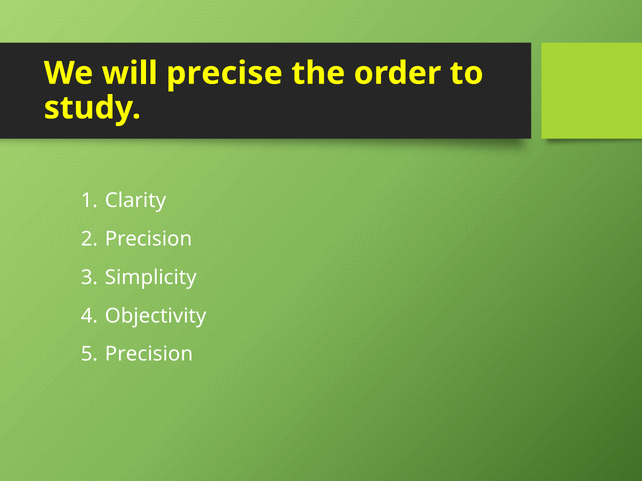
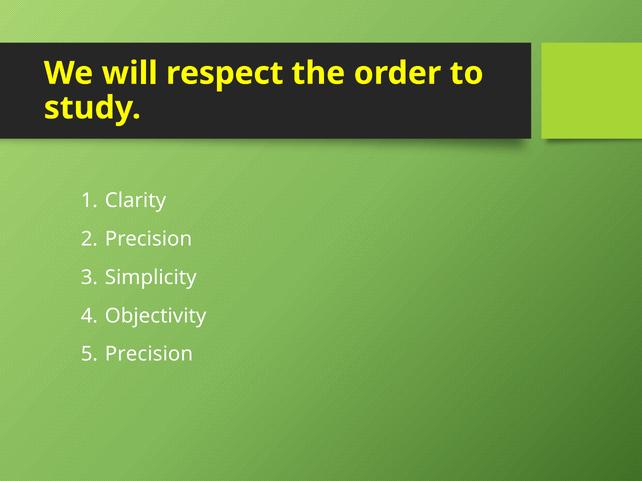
precise: precise -> respect (225, 73)
